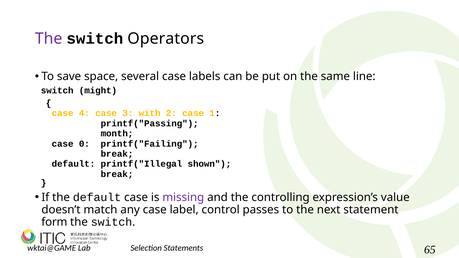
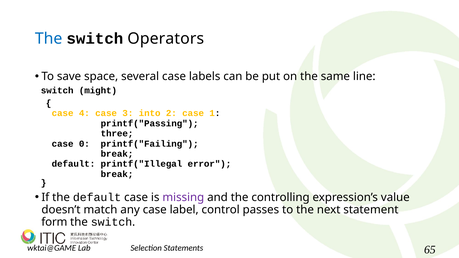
The colour: purple -> blue (49, 39)
with: with -> into (150, 113)
month: month -> three (117, 134)
shown: shown -> error (209, 164)
